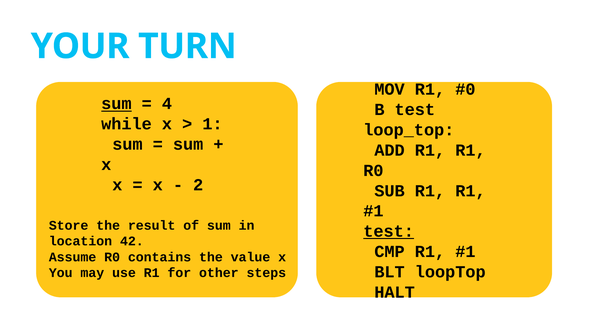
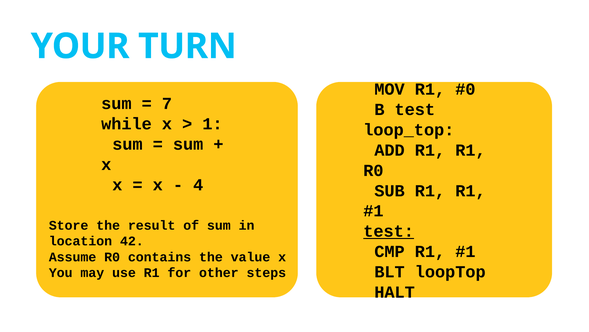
sum underline: present -> none (116, 104)
4: 4 -> 7 (167, 104)
2: 2 -> 4 (198, 185)
